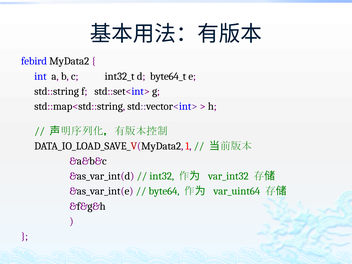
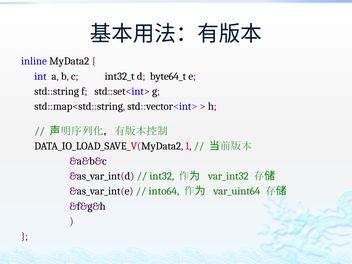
febird: febird -> inline (34, 61)
byte64: byte64 -> into64 (164, 191)
